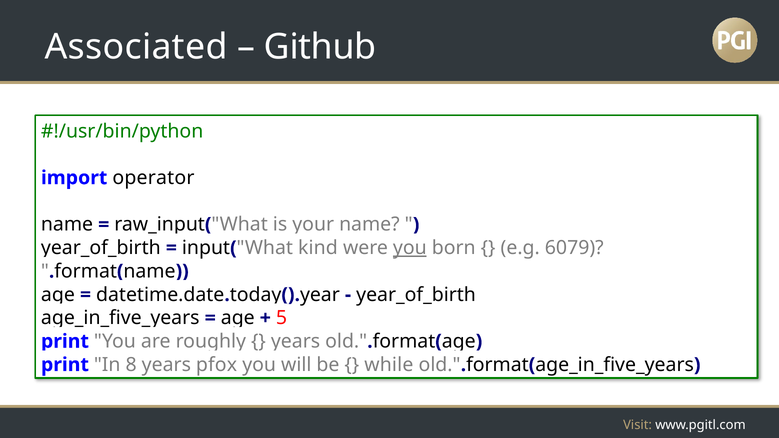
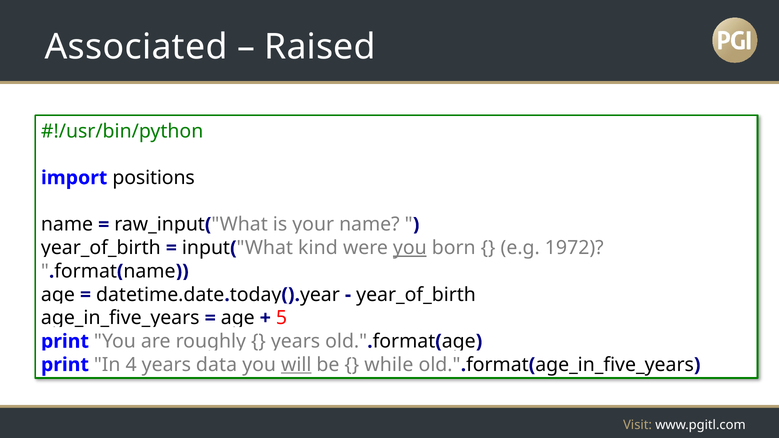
Github: Github -> Raised (320, 47)
operator: operator -> positions (154, 178)
6079: 6079 -> 1972 (574, 248)
8: 8 -> 4 (131, 365)
pfox: pfox -> data (217, 365)
will underline: none -> present (296, 365)
